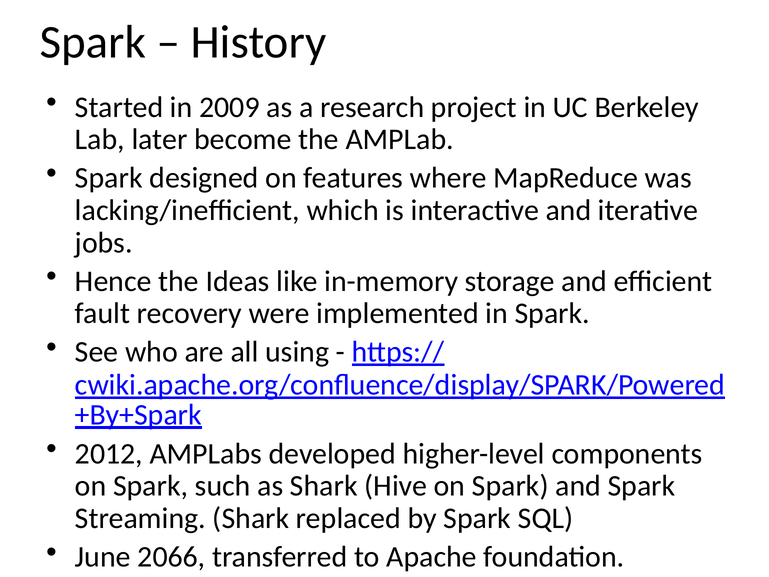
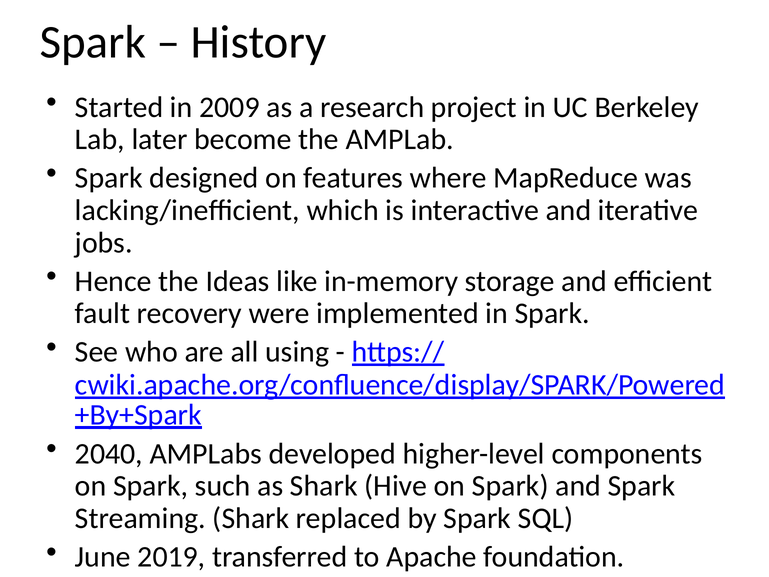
2012: 2012 -> 2040 (109, 454)
2066: 2066 -> 2019 (171, 557)
